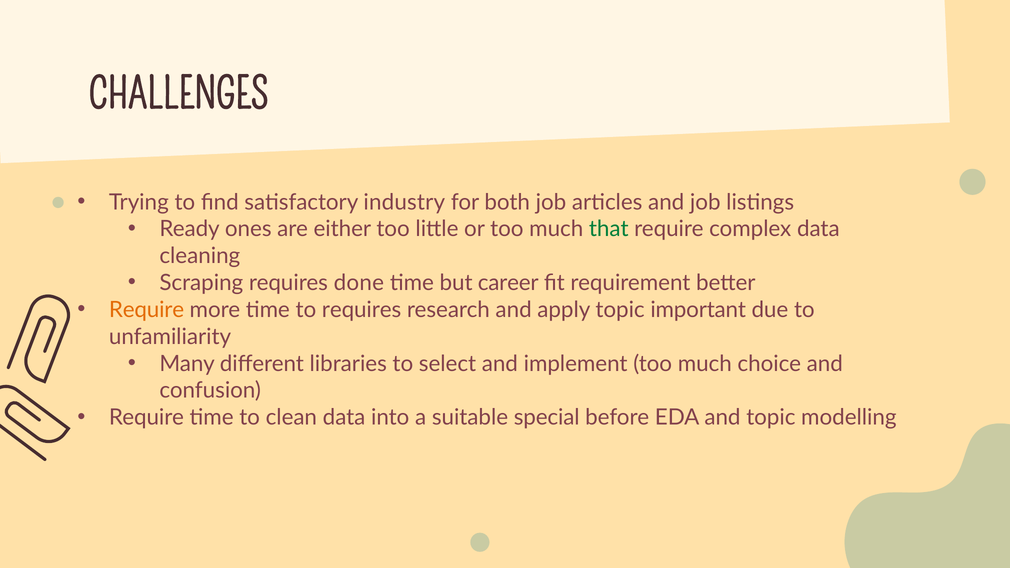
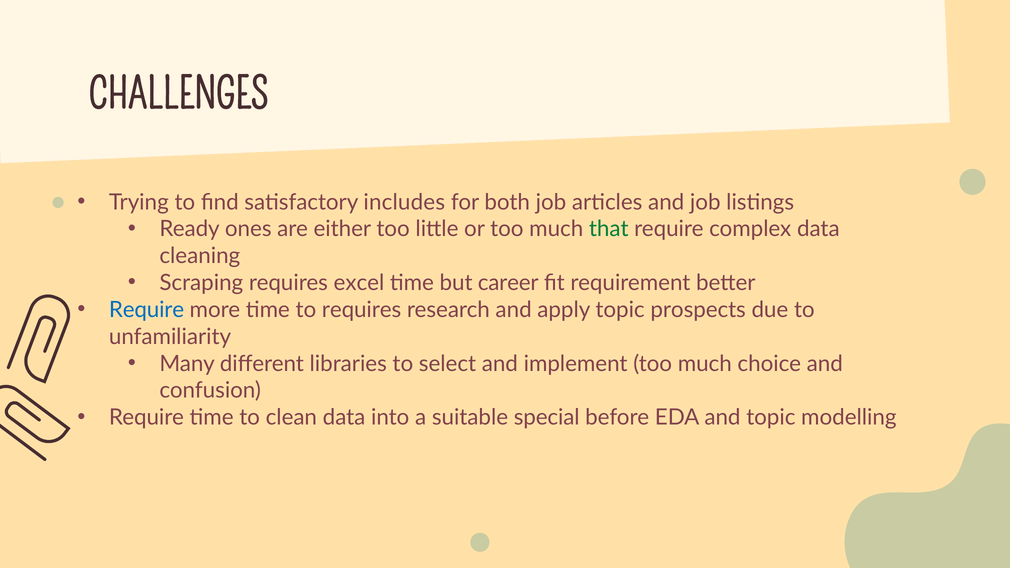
industry: industry -> includes (404, 202)
done: done -> excel (359, 283)
Require colour: orange -> blue (147, 310)
important: important -> prospects (698, 310)
